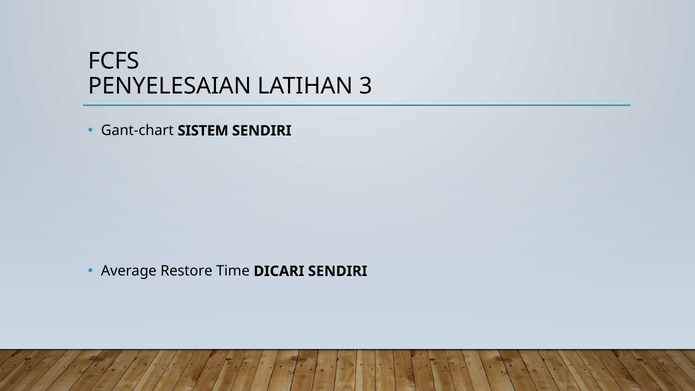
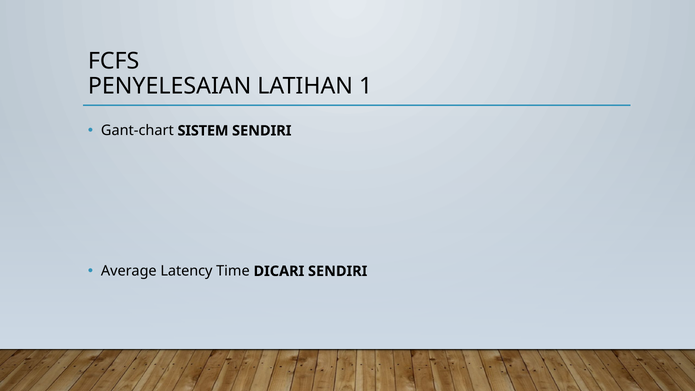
3: 3 -> 1 (366, 86)
Restore: Restore -> Latency (186, 271)
